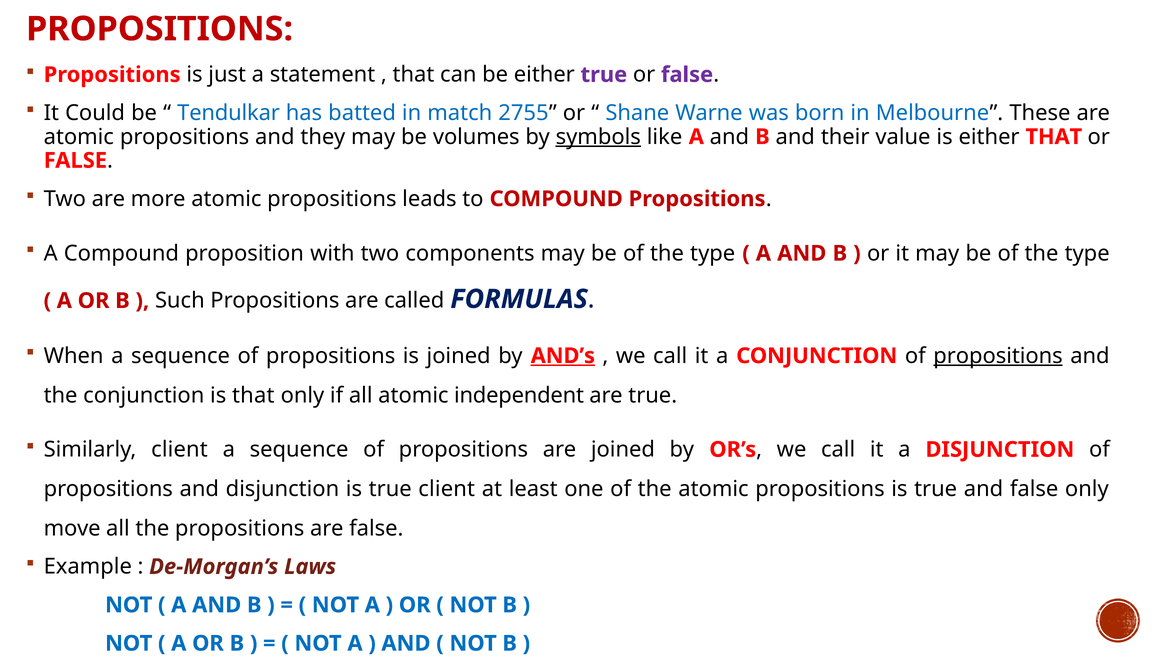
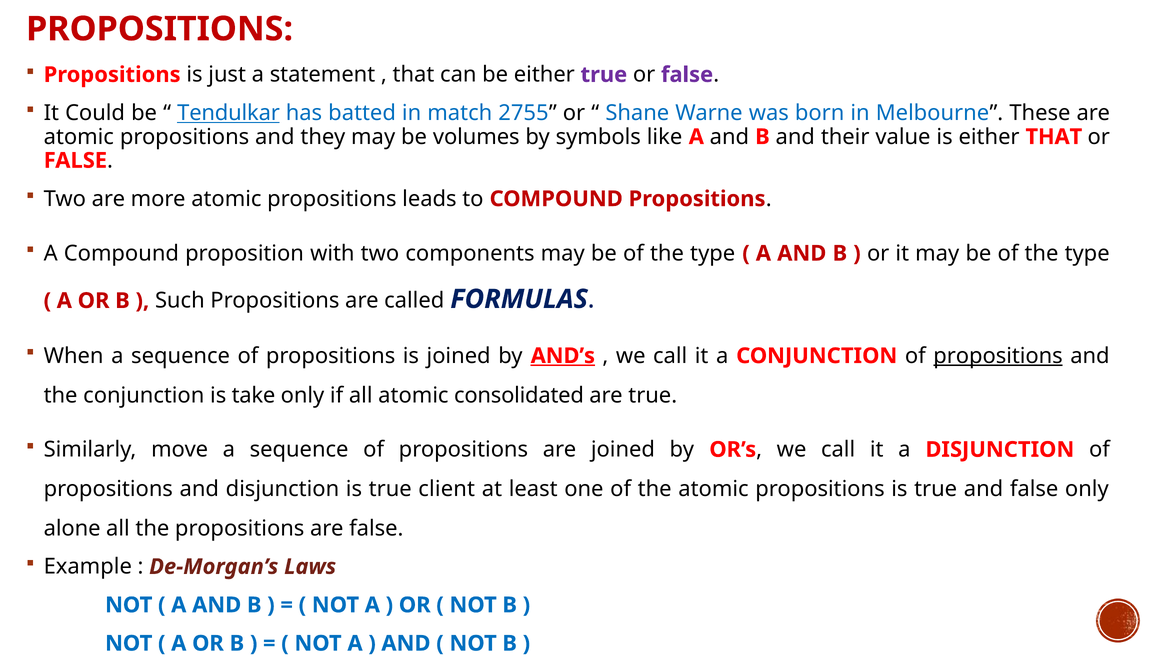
Tendulkar underline: none -> present (229, 113)
symbols underline: present -> none (598, 137)
is that: that -> take (253, 396)
independent: independent -> consolidated (519, 396)
Similarly client: client -> move (180, 450)
move: move -> alone (72, 529)
